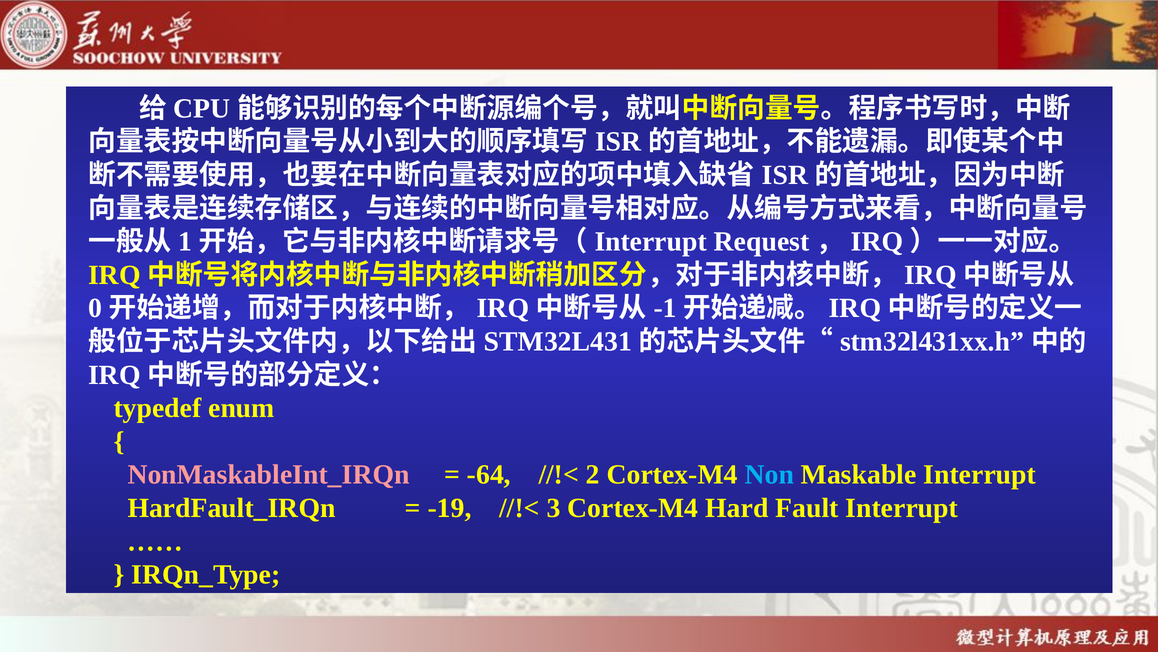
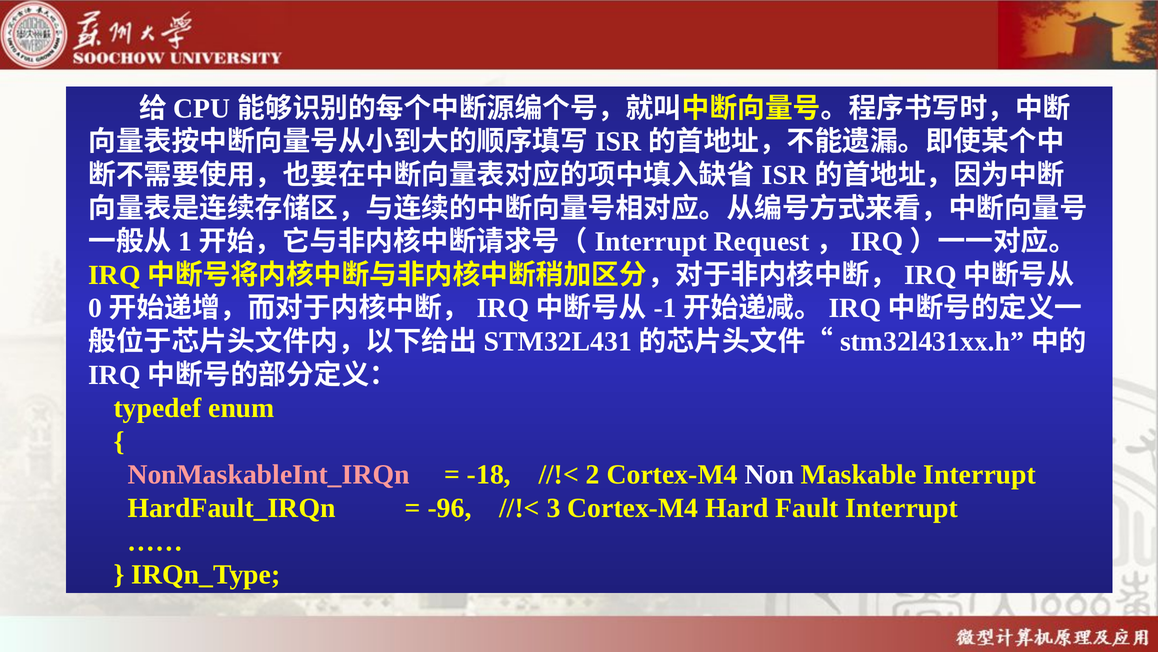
-64: -64 -> -18 (489, 474)
Non colour: light blue -> white (769, 474)
-19: -19 -> -96 (450, 508)
